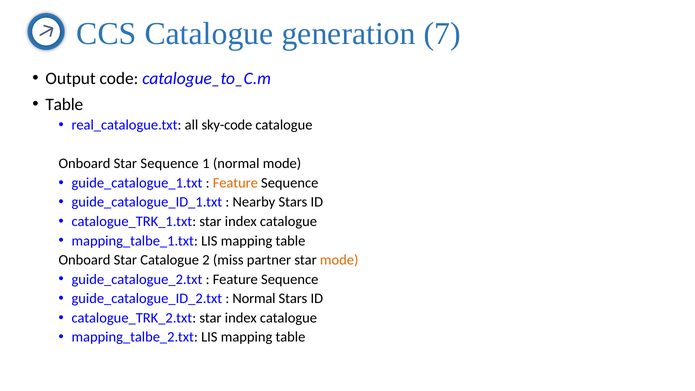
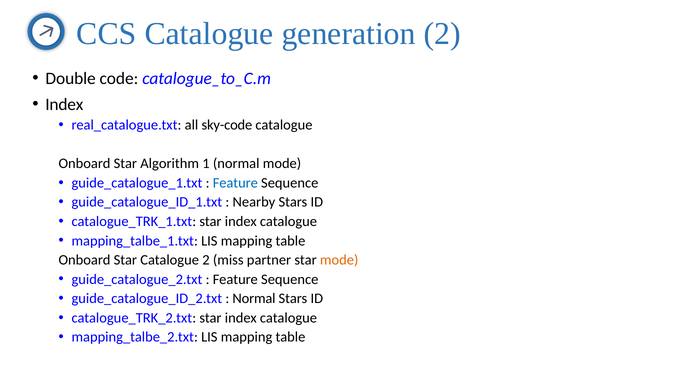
generation 7: 7 -> 2 (442, 34)
Output: Output -> Double (71, 78)
Table: Table -> Index (64, 104)
Star Sequence: Sequence -> Algorithm (170, 164)
Feature colour: orange -> blue (235, 183)
